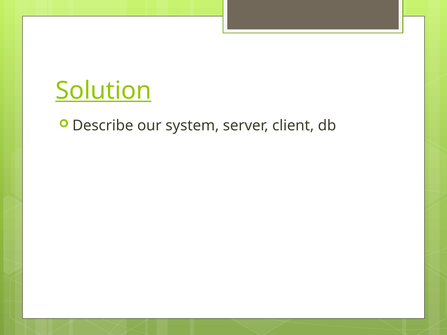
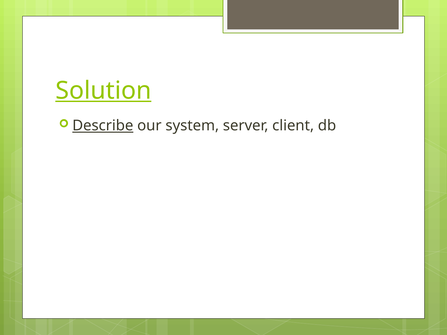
Describe underline: none -> present (103, 126)
